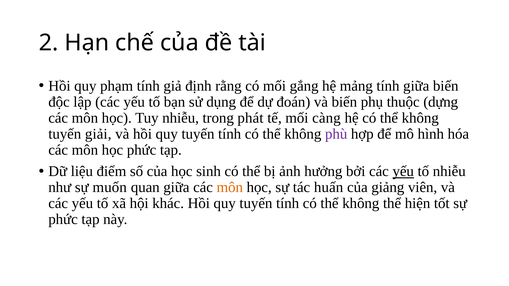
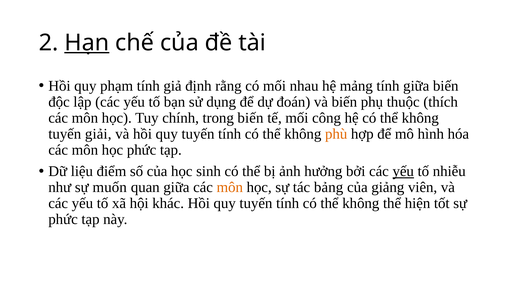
Hạn underline: none -> present (87, 43)
gắng: gắng -> nhau (304, 86)
dựng: dựng -> thích (441, 102)
Tuy nhiễu: nhiễu -> chính (181, 118)
trong phát: phát -> biến (250, 118)
càng: càng -> công (327, 118)
phù colour: purple -> orange (336, 134)
huấn: huấn -> bảng (329, 188)
